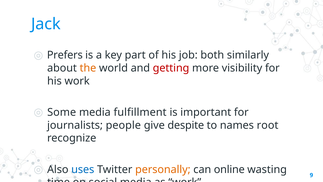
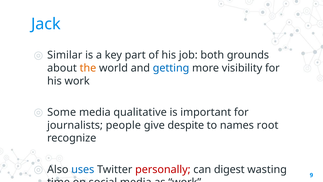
Prefers: Prefers -> Similar (65, 55)
similarly: similarly -> grounds (248, 55)
getting colour: red -> blue (171, 68)
fulfillment: fulfillment -> qualitative (140, 112)
personally colour: orange -> red (163, 169)
online: online -> digest (229, 169)
